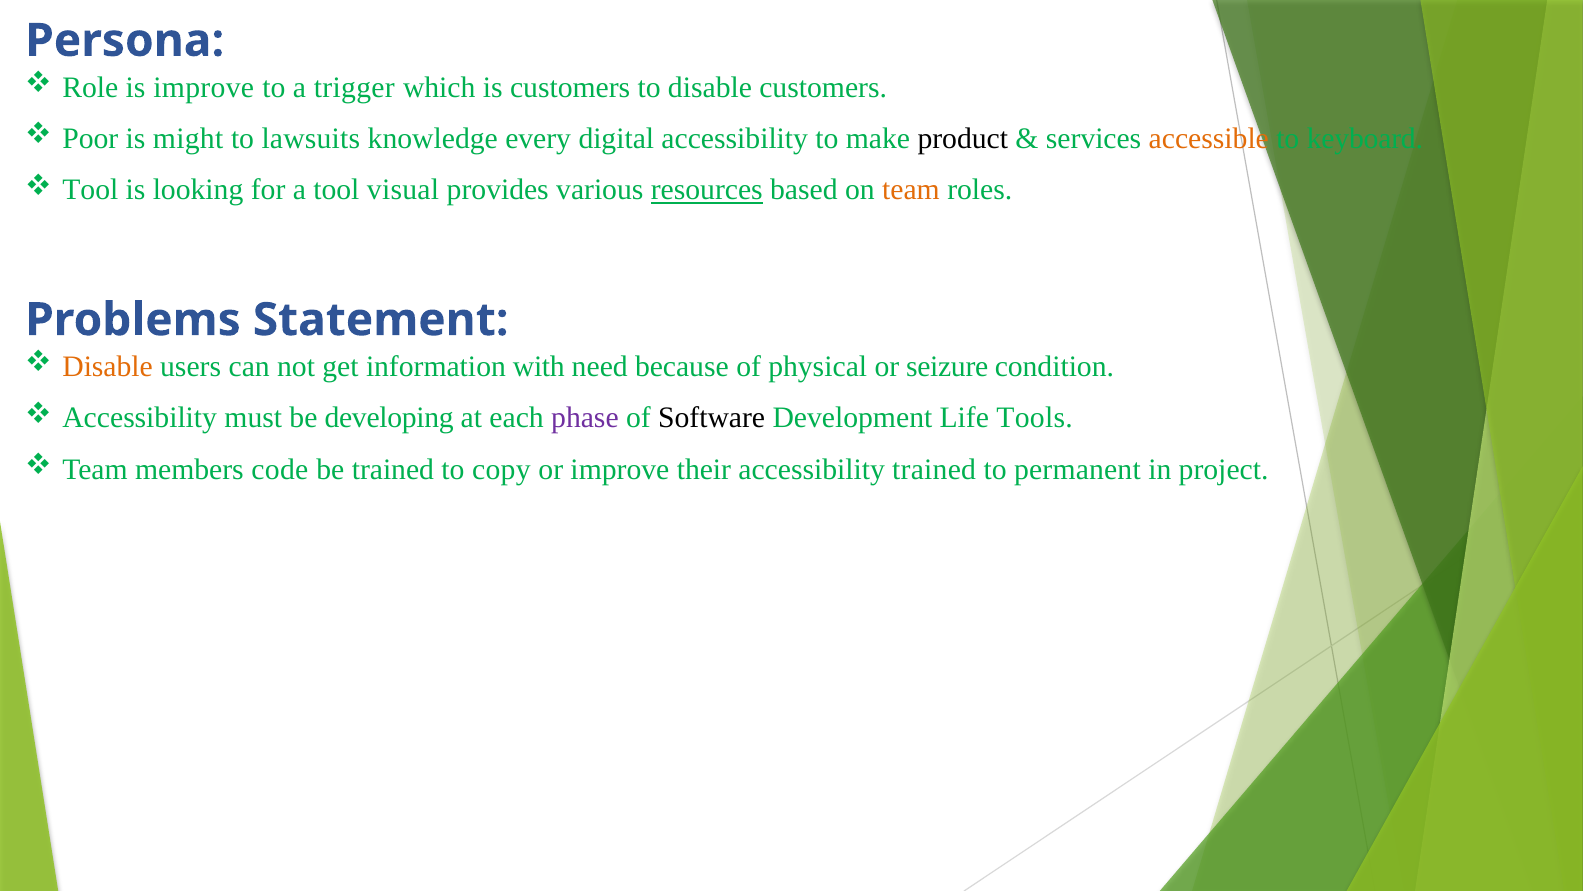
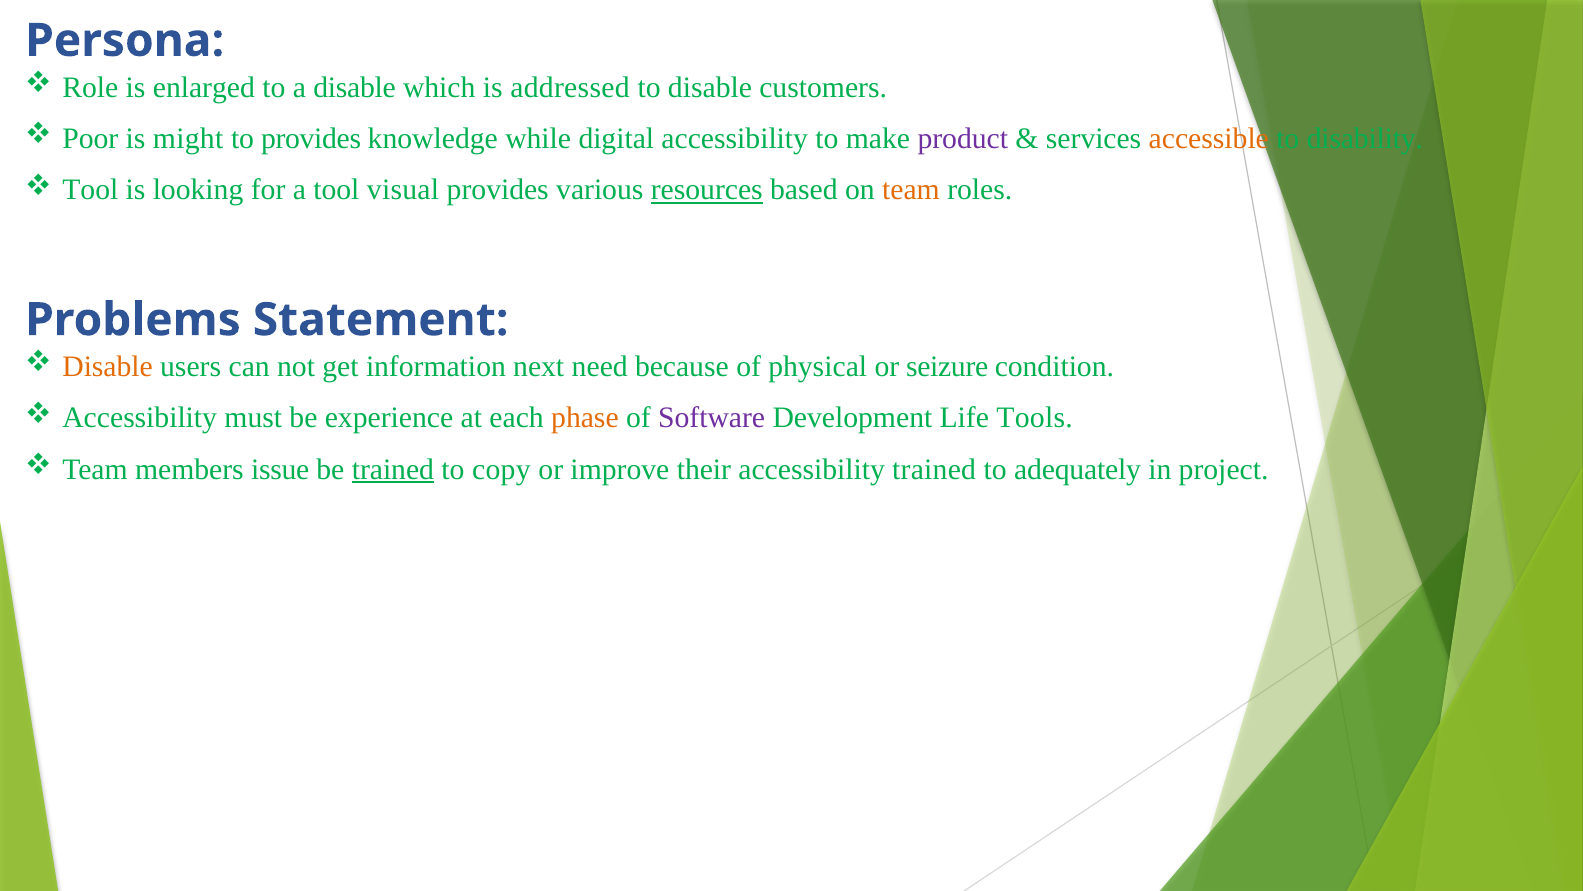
is improve: improve -> enlarged (204, 88)
a trigger: trigger -> disable (355, 88)
is customers: customers -> addressed (570, 88)
to lawsuits: lawsuits -> provides (311, 139)
every: every -> while (538, 139)
product colour: black -> purple (963, 139)
keyboard: keyboard -> disability (1365, 139)
with: with -> next (539, 367)
developing: developing -> experience (389, 418)
phase colour: purple -> orange (585, 418)
Software colour: black -> purple (712, 418)
code: code -> issue (280, 469)
trained underline: none -> present (393, 469)
permanent: permanent -> adequately (1078, 469)
